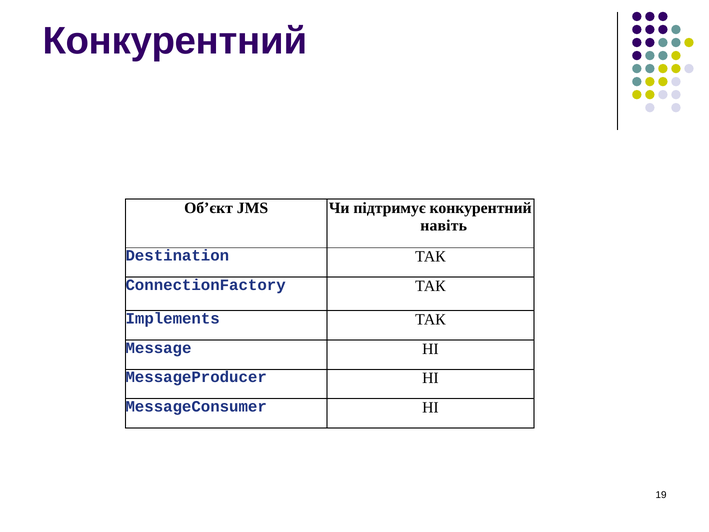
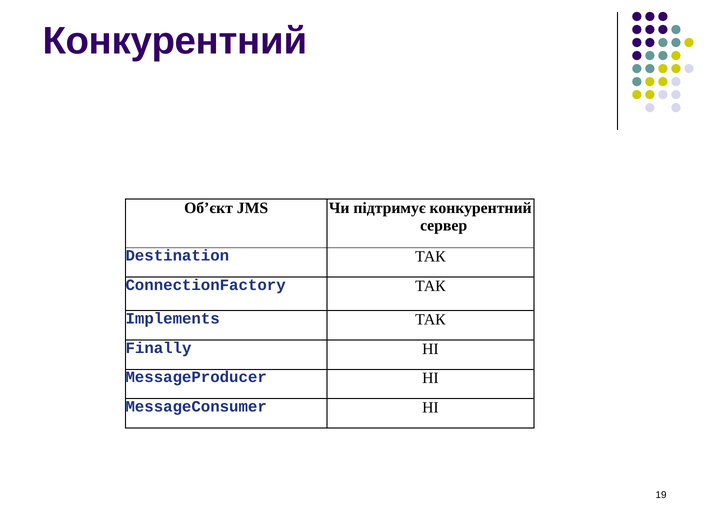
навіть: навіть -> сервер (444, 225)
Message: Message -> Finally (159, 348)
